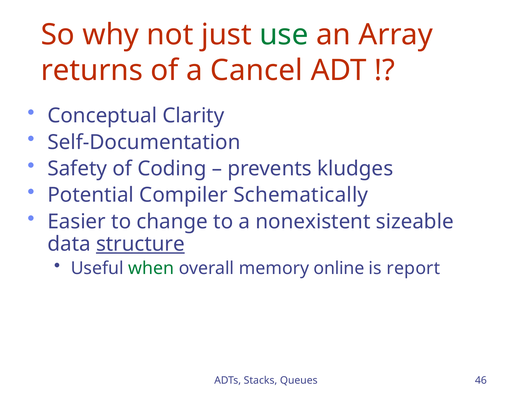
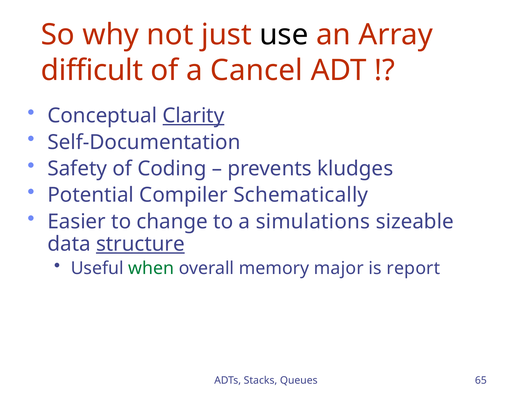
use colour: green -> black (284, 35)
returns: returns -> difficult (92, 70)
Clarity underline: none -> present (193, 116)
nonexistent: nonexistent -> simulations (313, 222)
online: online -> major (339, 268)
46: 46 -> 65 (481, 380)
